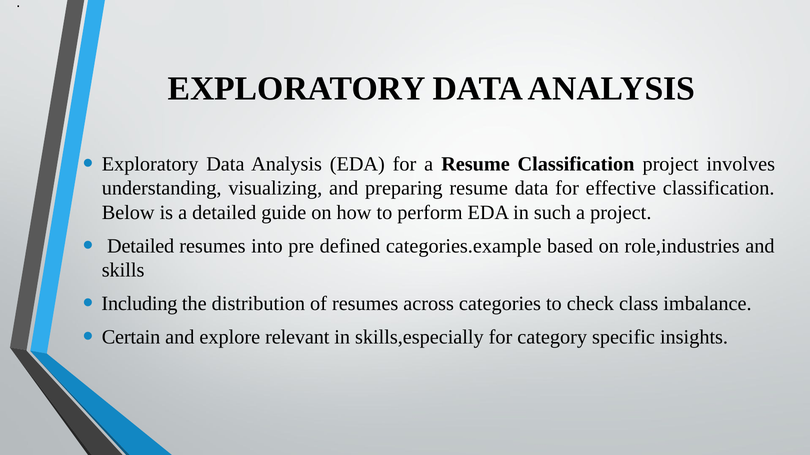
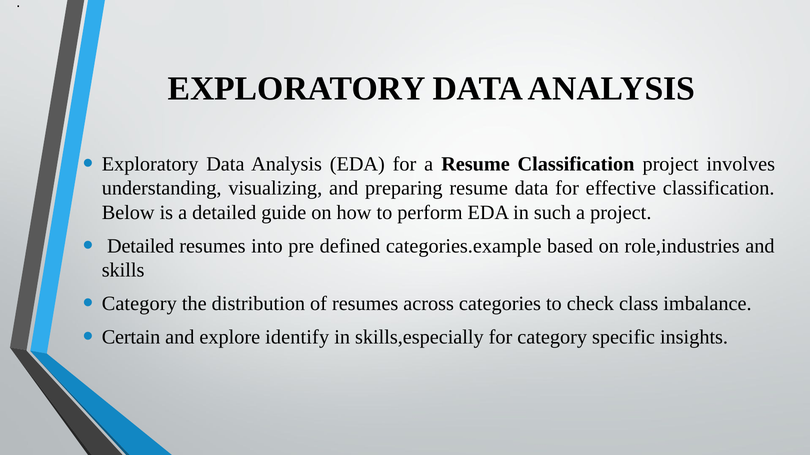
Including: Including -> Category (139, 304)
relevant: relevant -> identify (297, 337)
